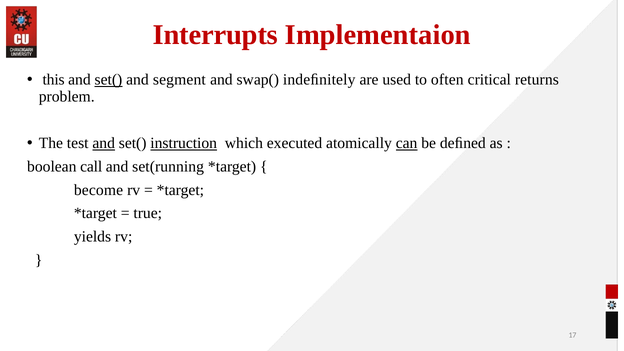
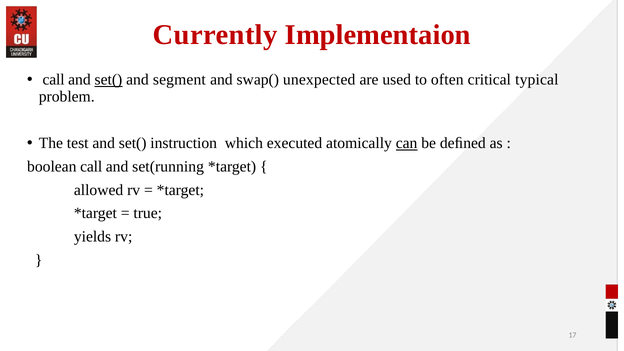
Interrupts: Interrupts -> Currently (215, 35)
this: this -> call (54, 80)
indeﬁnitely: indeﬁnitely -> unexpected (319, 80)
returns: returns -> typical (537, 80)
and underline: present -> none (104, 143)
instruction underline: present -> none (184, 143)
become: become -> allowed (99, 190)
